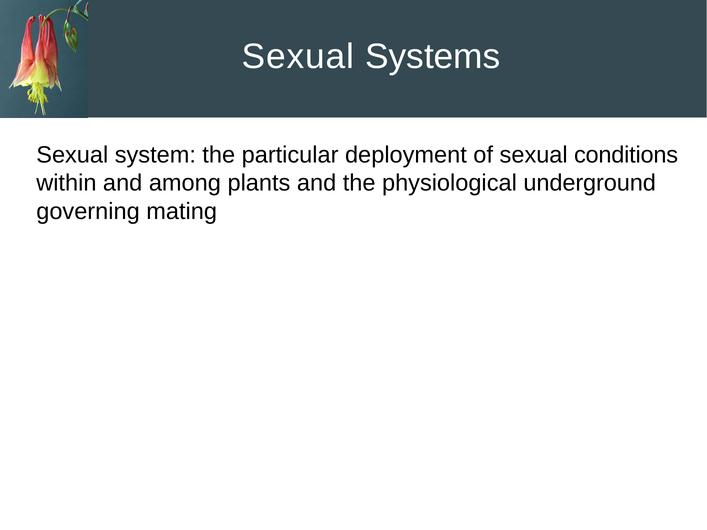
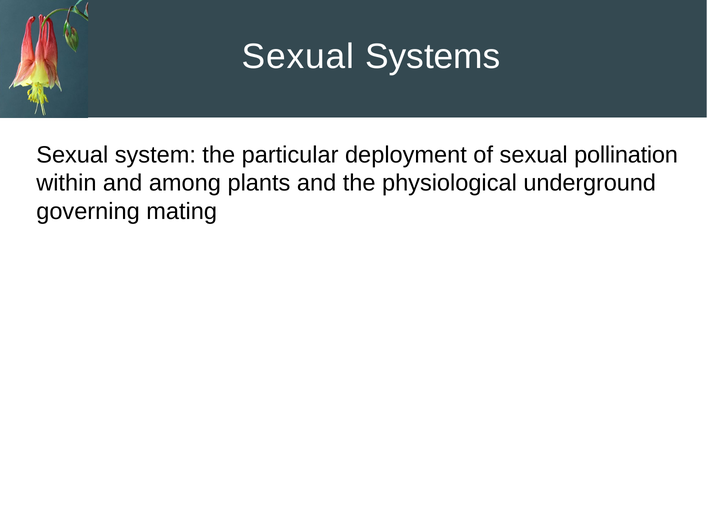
conditions: conditions -> pollination (626, 155)
